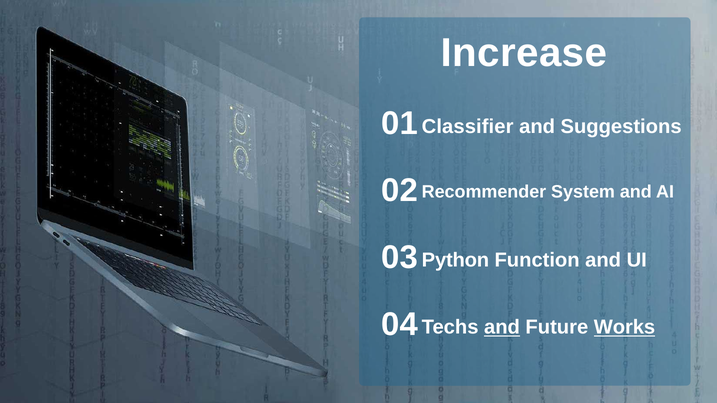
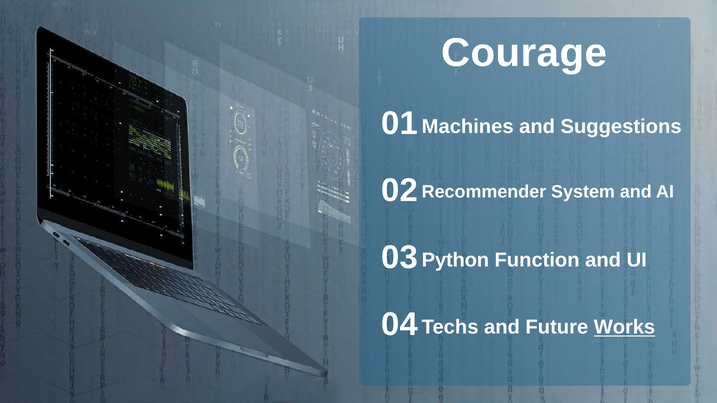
Increase: Increase -> Courage (524, 53)
Classifier: Classifier -> Machines (468, 126)
and underline: present -> none (502, 327)
